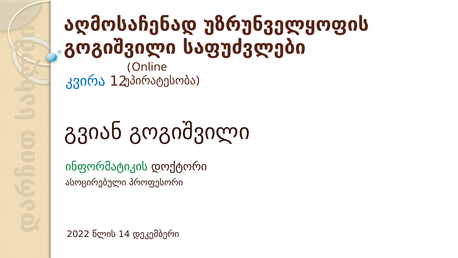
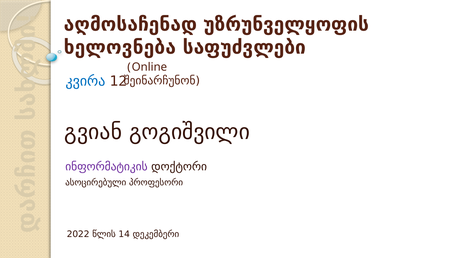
გოგიშვილი: გოგიშვილი -> ხელოვნება (120, 47)
უპირატესობა: უპირატესობა -> შეინარჩუნონ (162, 81)
ინფორმატიკის colour: green -> purple (106, 167)
